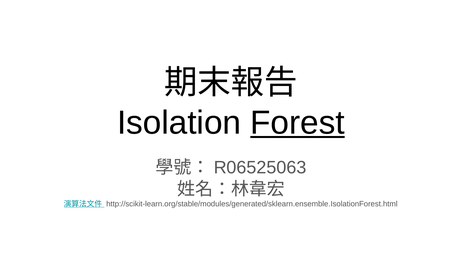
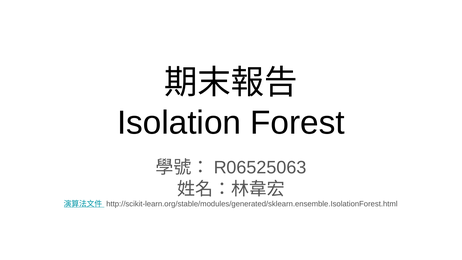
Forest underline: present -> none (298, 123)
